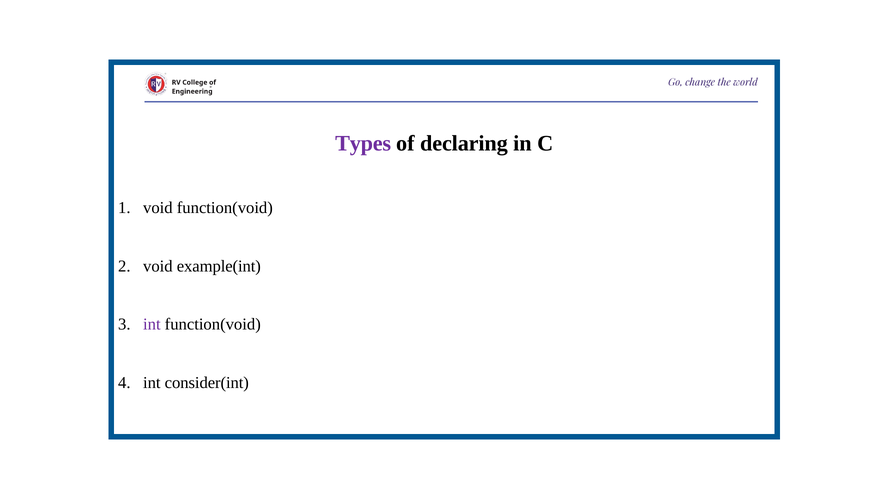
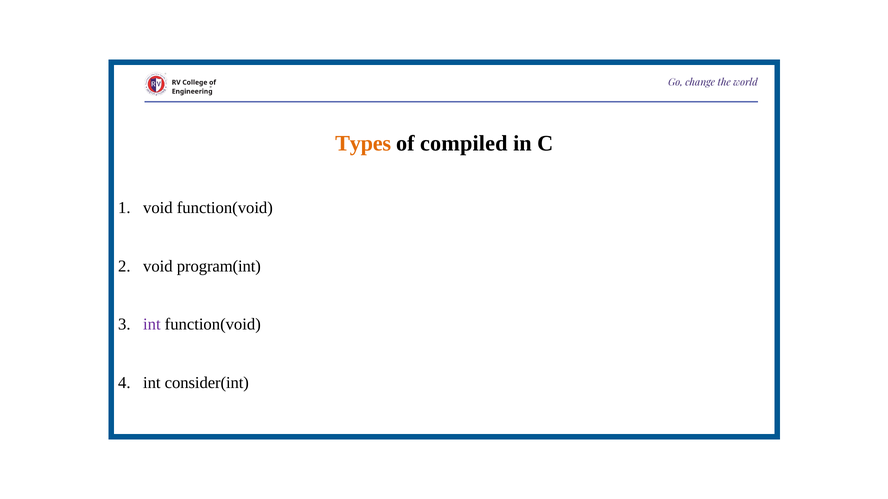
Types colour: purple -> orange (363, 143)
declaring: declaring -> compiled (464, 143)
example(int: example(int -> program(int (219, 266)
